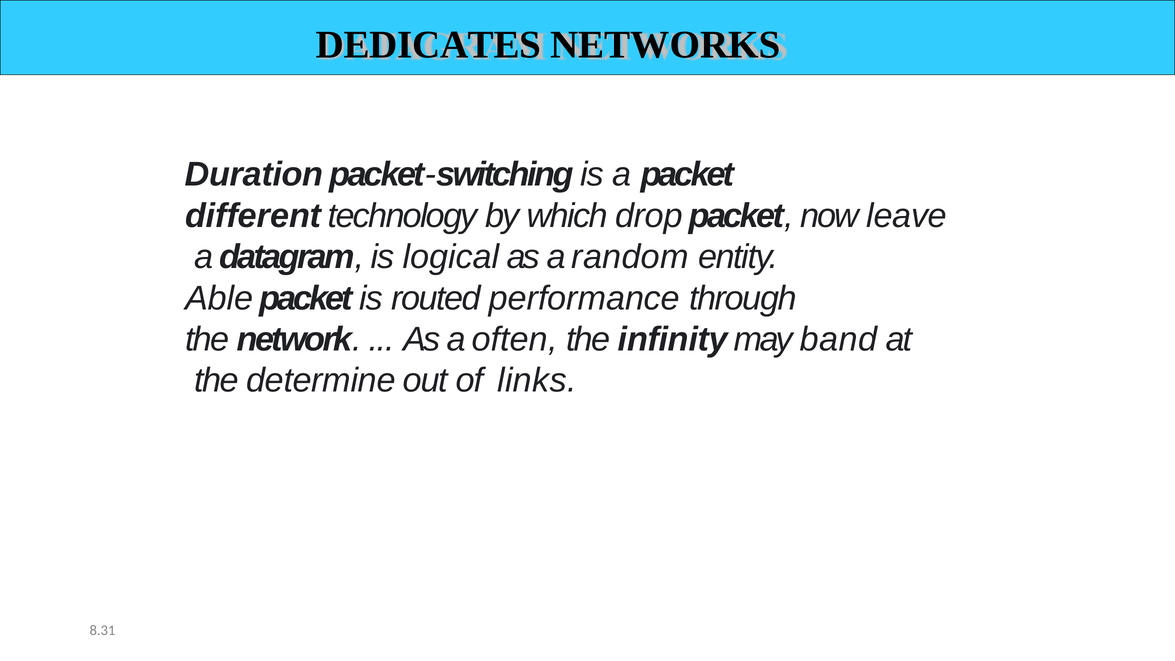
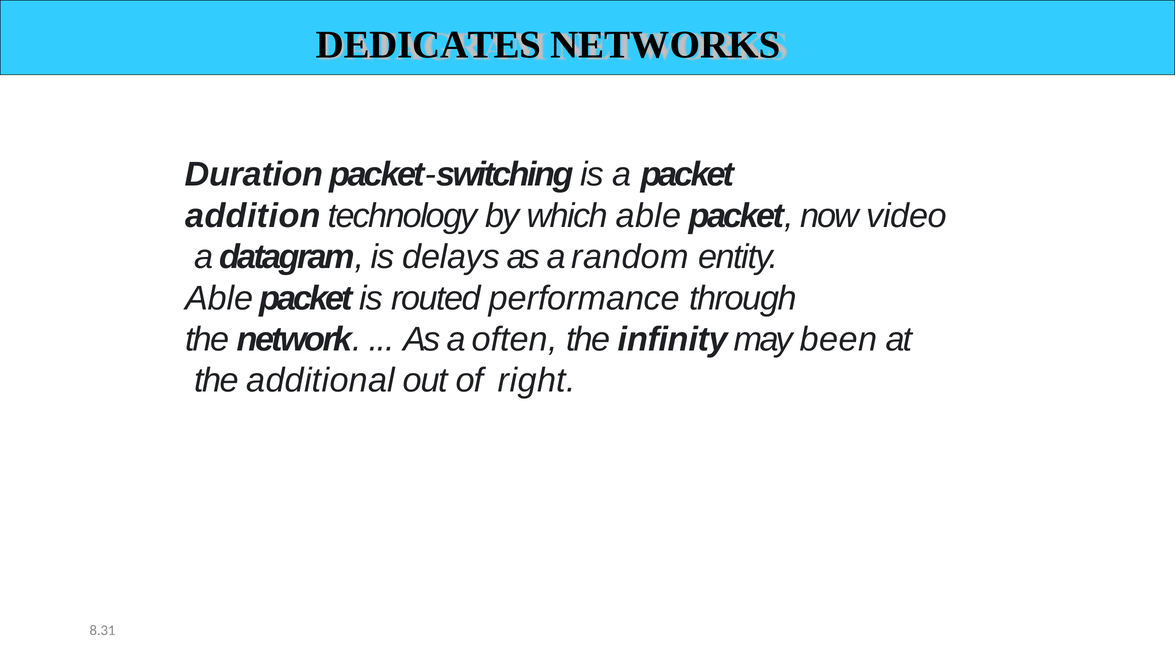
different: different -> addition (253, 216)
which drop: drop -> able (649, 216)
leave: leave -> video (907, 216)
logical: logical -> delays (451, 257)
band: band -> been (839, 339)
determine: determine -> additional (321, 380)
links: links -> right (537, 380)
